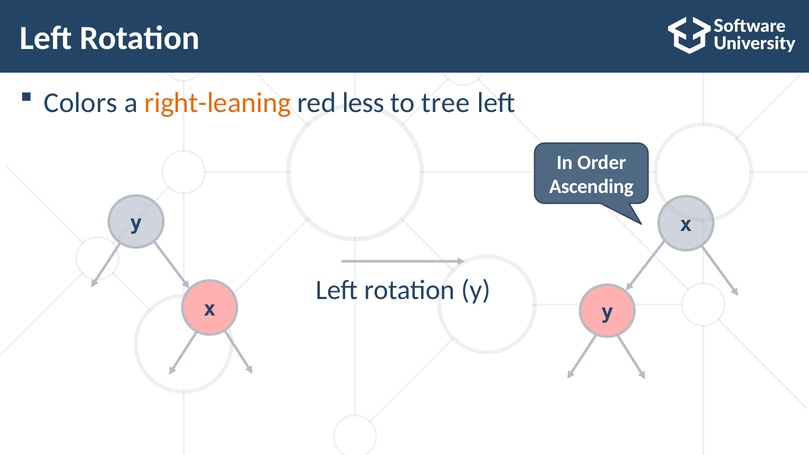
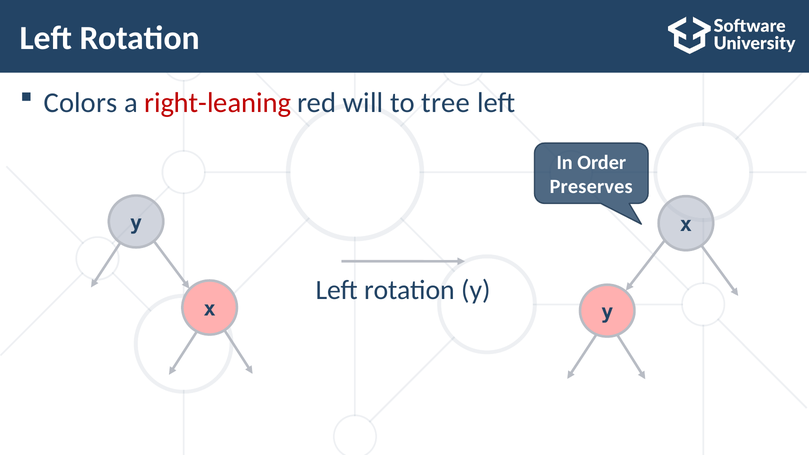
right-leaning colour: orange -> red (218, 103)
less: less -> will (363, 103)
Ascending: Ascending -> Preserves (591, 187)
